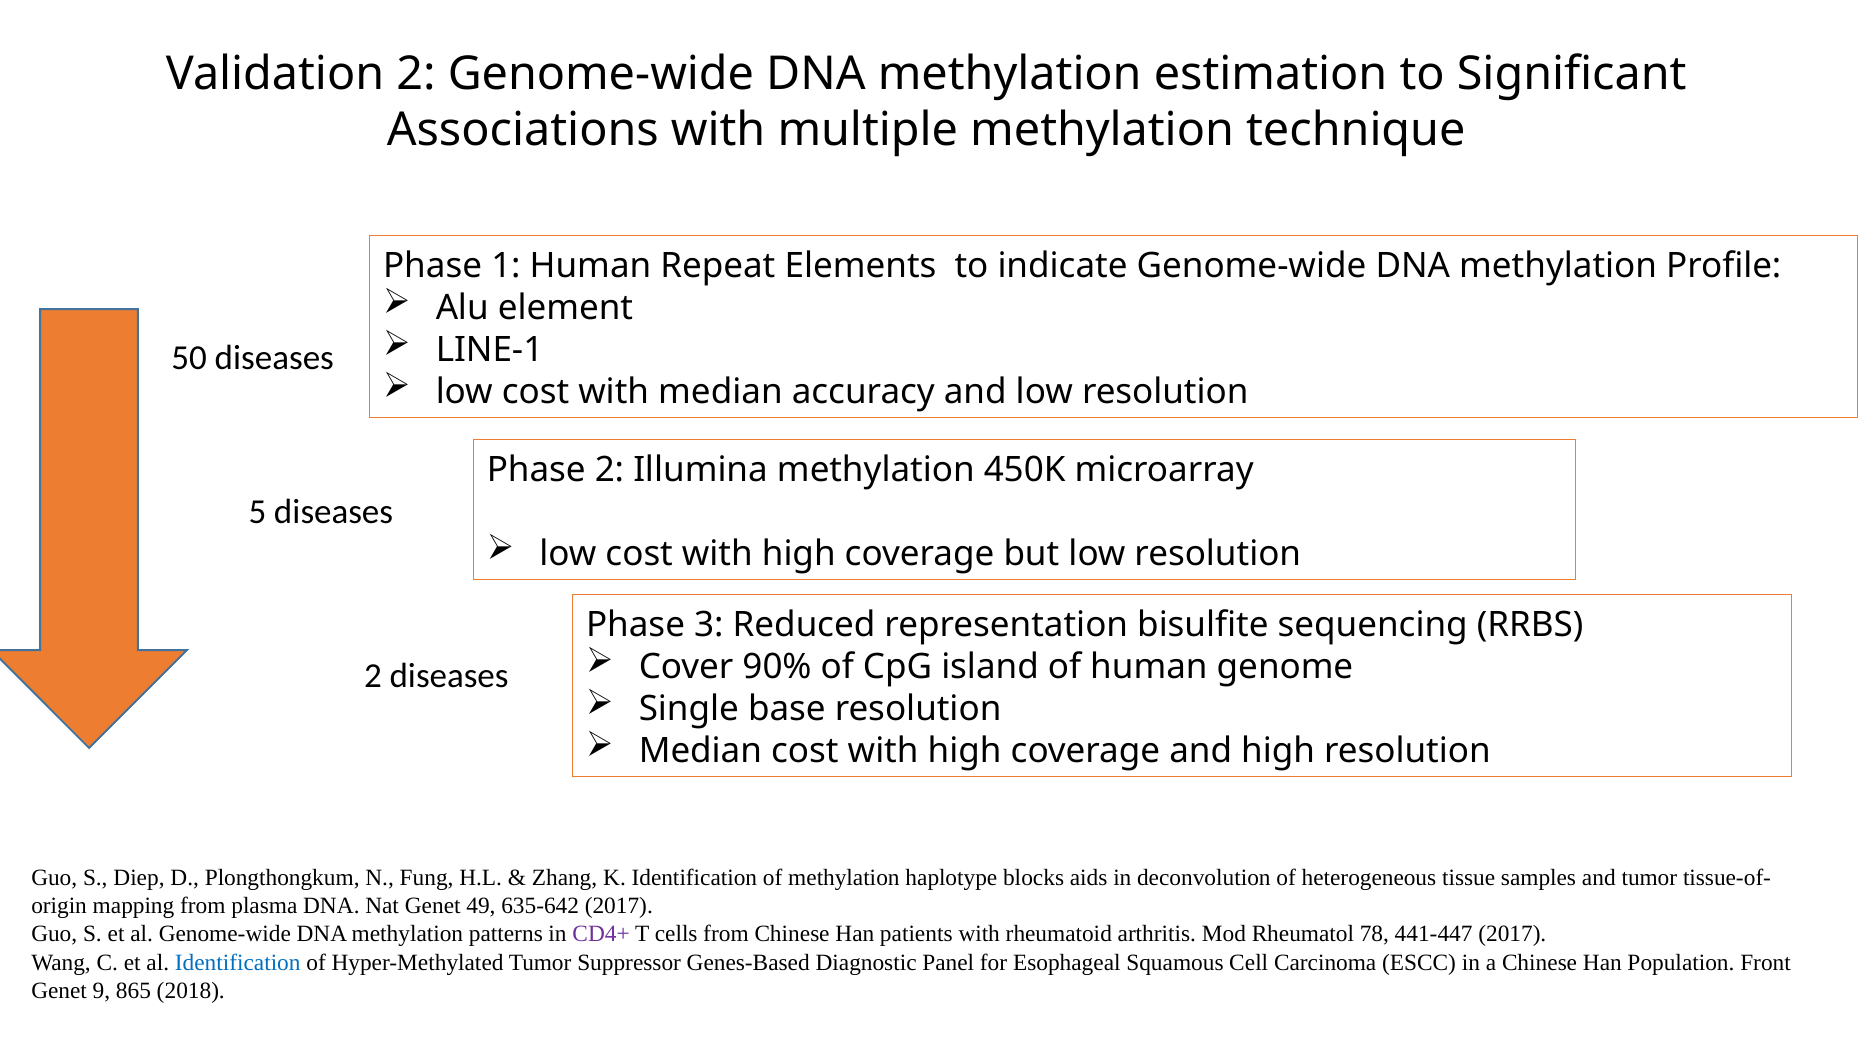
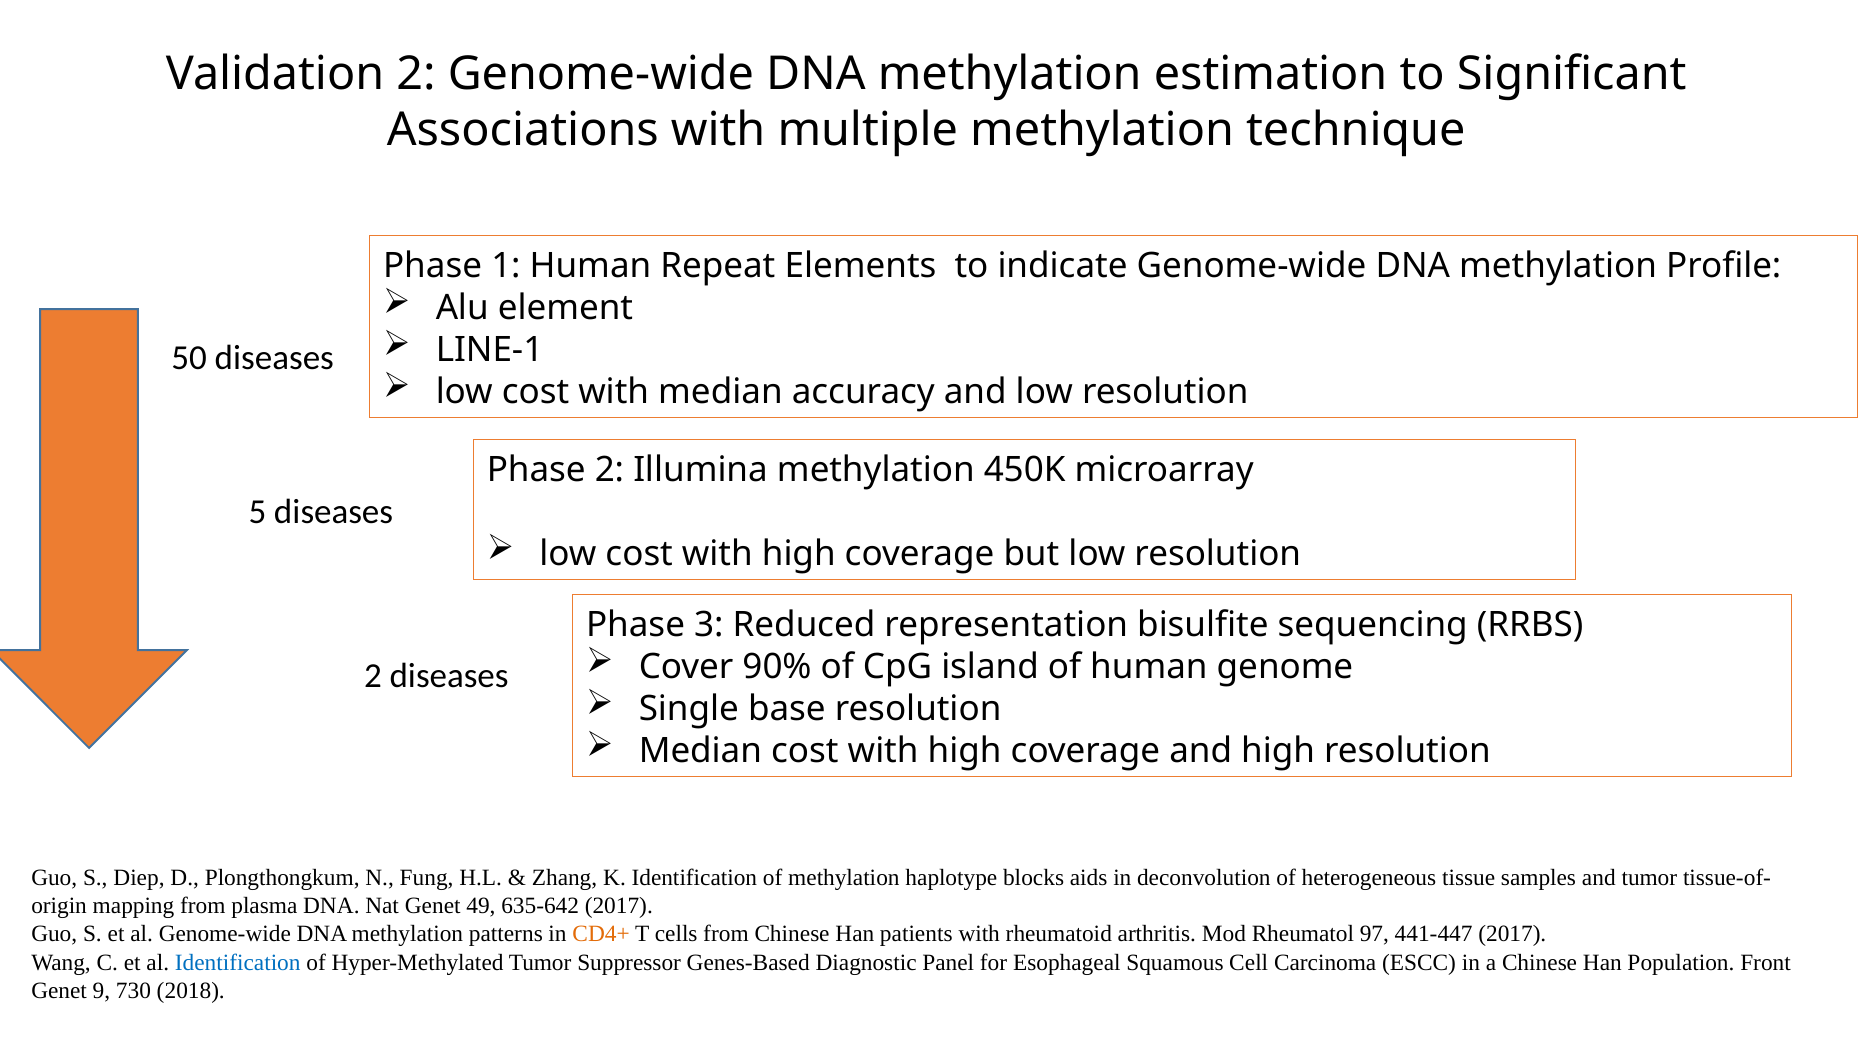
CD4+ colour: purple -> orange (601, 935)
78: 78 -> 97 (1374, 935)
865: 865 -> 730 (133, 991)
